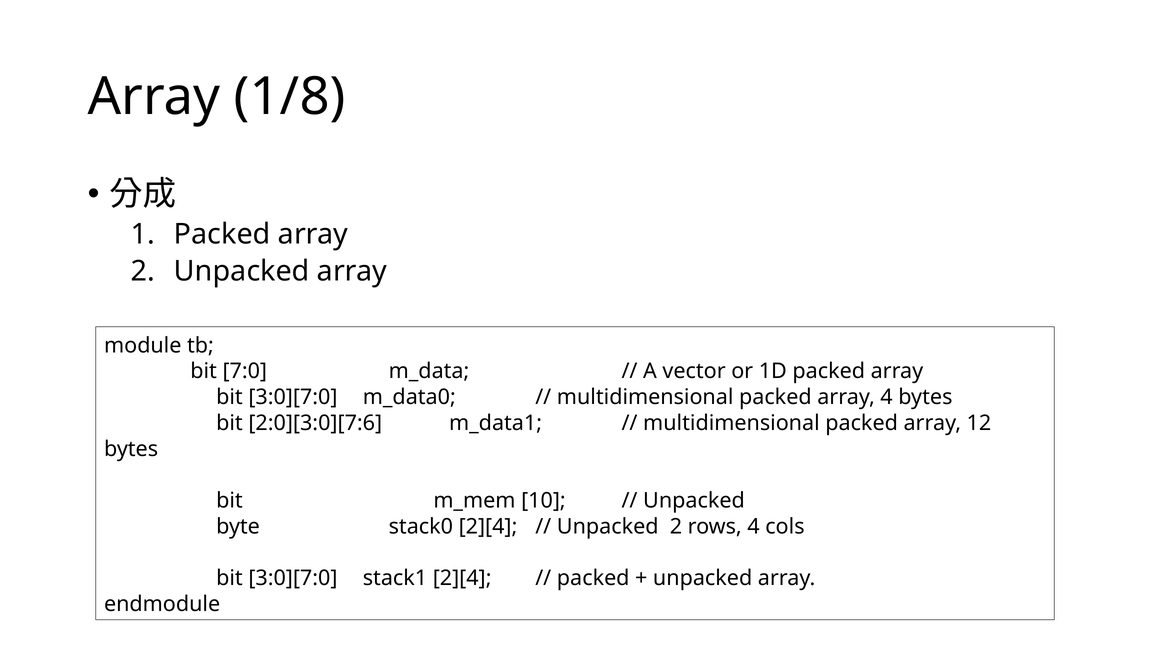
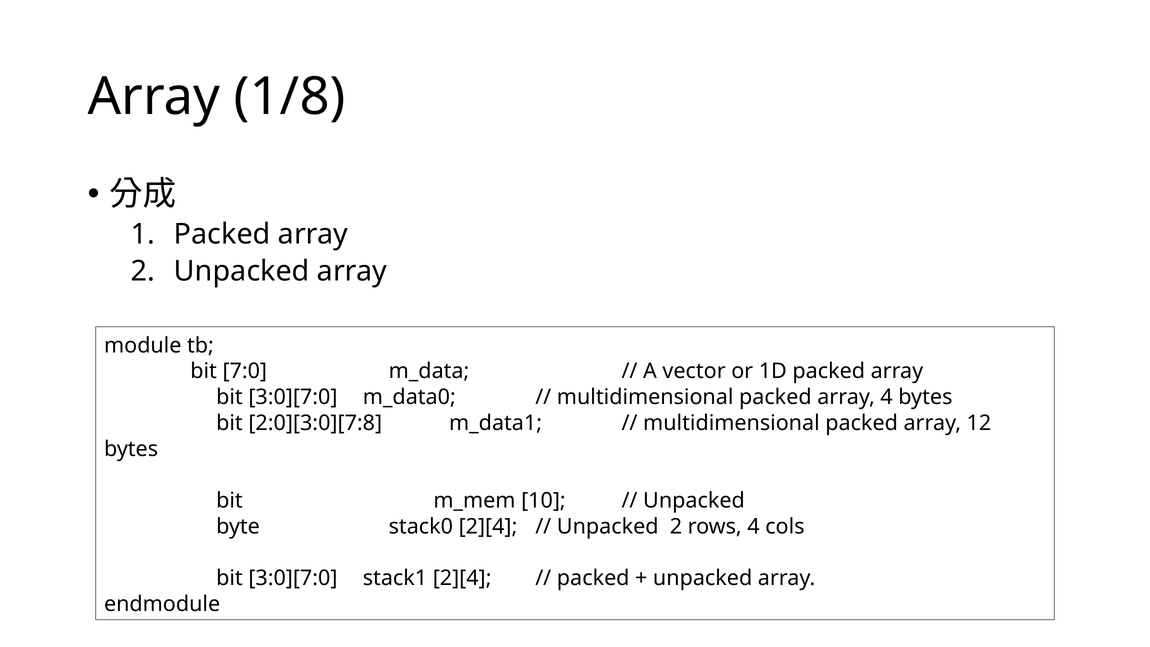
2:0][3:0][7:6: 2:0][3:0][7:6 -> 2:0][3:0][7:8 (315, 423)
